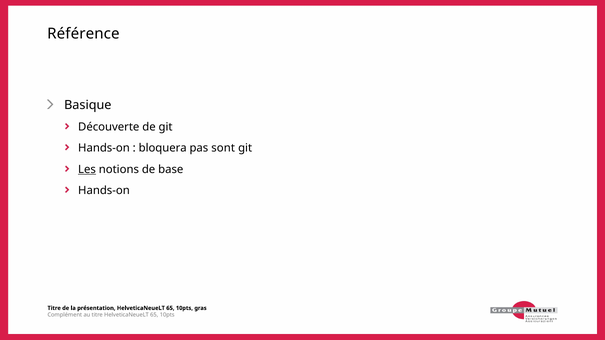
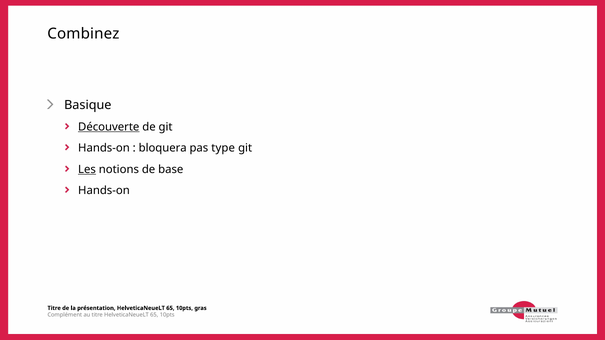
Référence: Référence -> Combinez (83, 34)
Découverte underline: none -> present (109, 127)
sont: sont -> type (223, 148)
